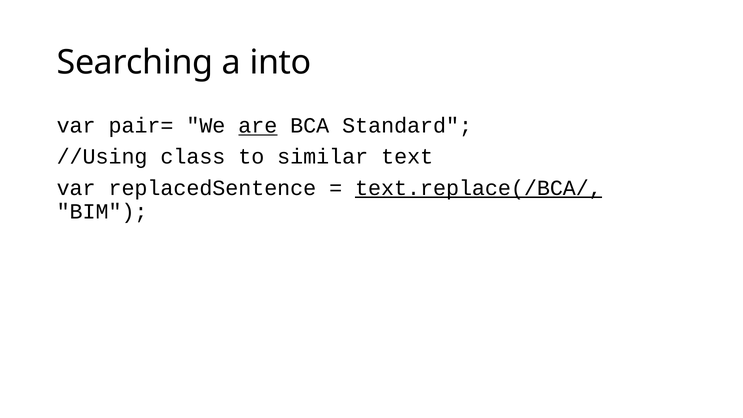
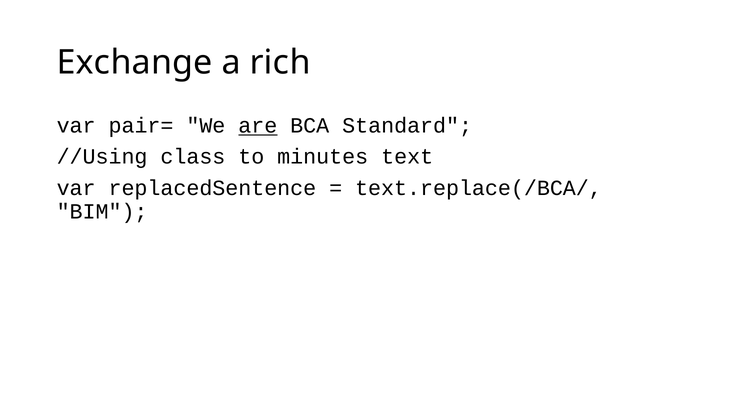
Searching: Searching -> Exchange (135, 62)
into: into -> rich (280, 62)
similar: similar -> minutes (323, 157)
text.replace(/BCA/ underline: present -> none (478, 188)
